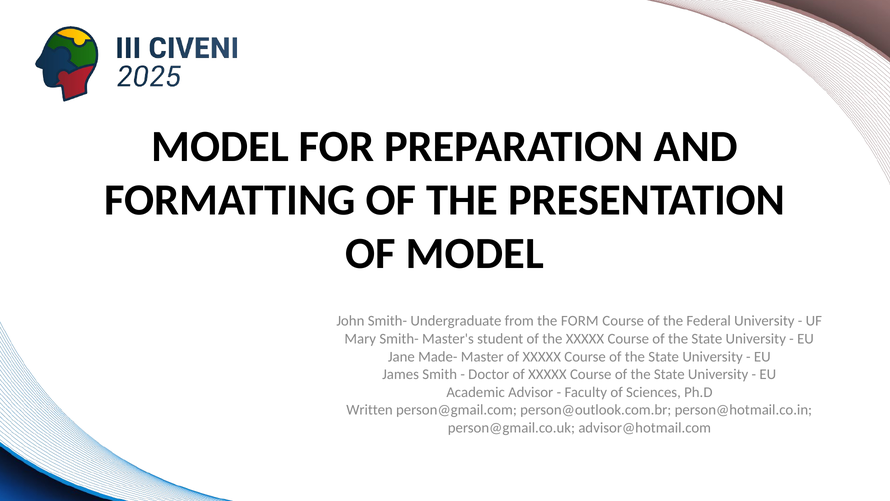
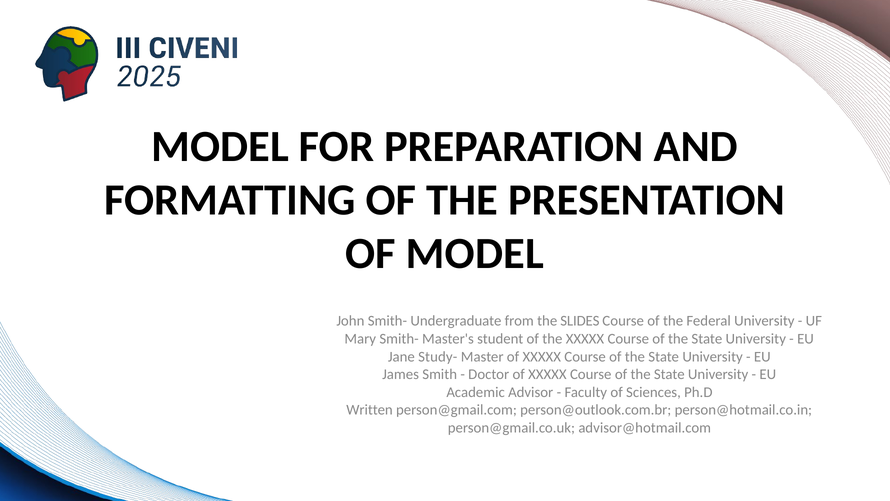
FORM: FORM -> SLIDES (580, 321)
Made-: Made- -> Study- (438, 356)
